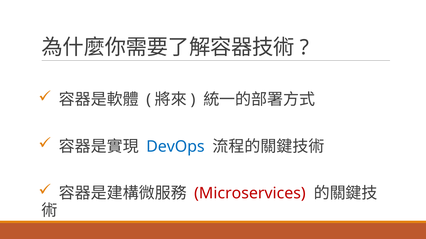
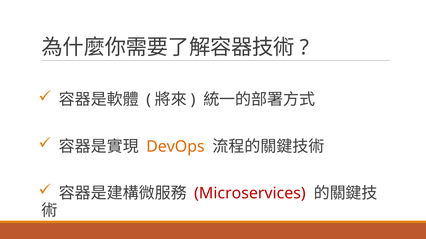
DevOps colour: blue -> orange (175, 147)
